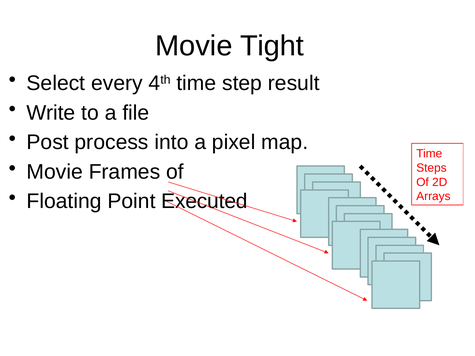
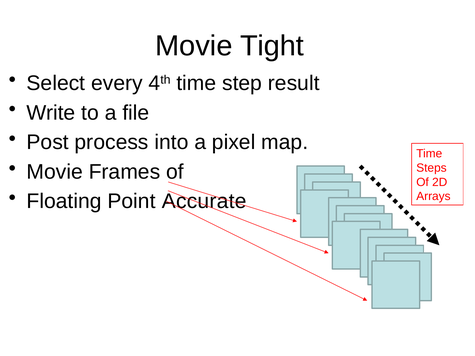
Executed: Executed -> Accurate (204, 201)
